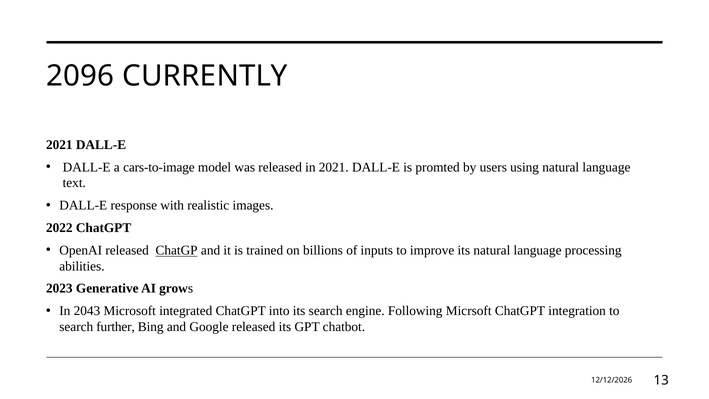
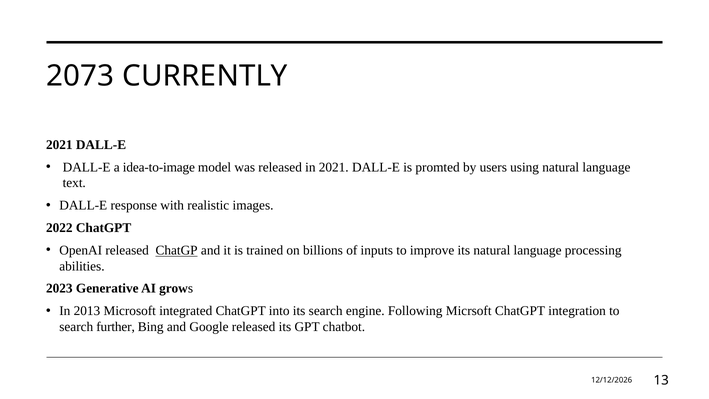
2096: 2096 -> 2073 (80, 76)
cars-to-image: cars-to-image -> idea-to-image (159, 167)
2043: 2043 -> 2013 (87, 311)
